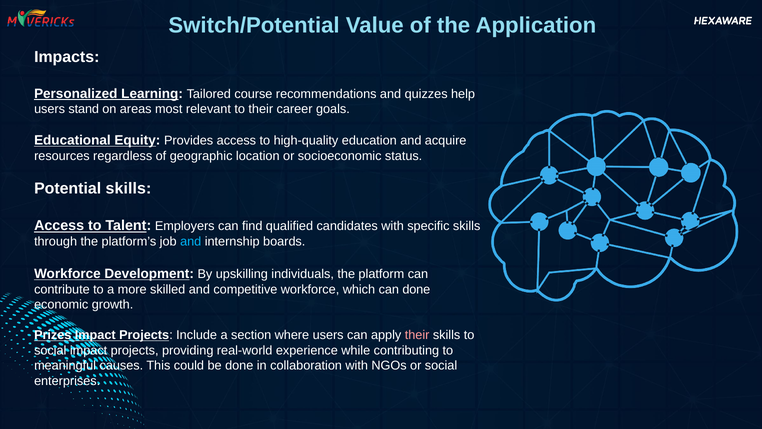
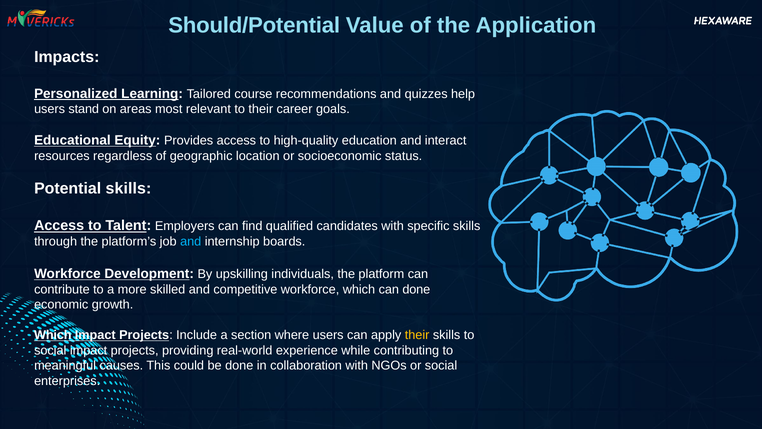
Switch/Potential: Switch/Potential -> Should/Potential (254, 25)
acquire: acquire -> interact (446, 140)
Prizes: Prizes -> Which (53, 335)
their colour: pink -> yellow (417, 335)
